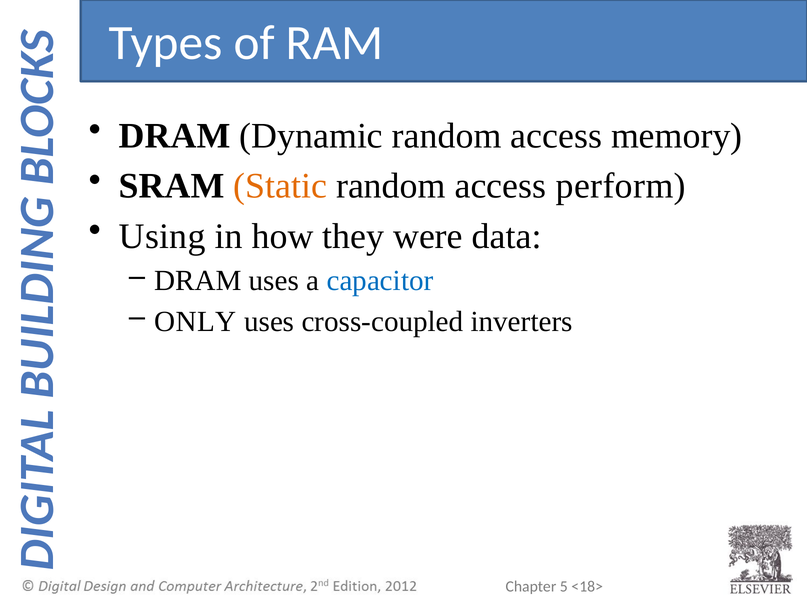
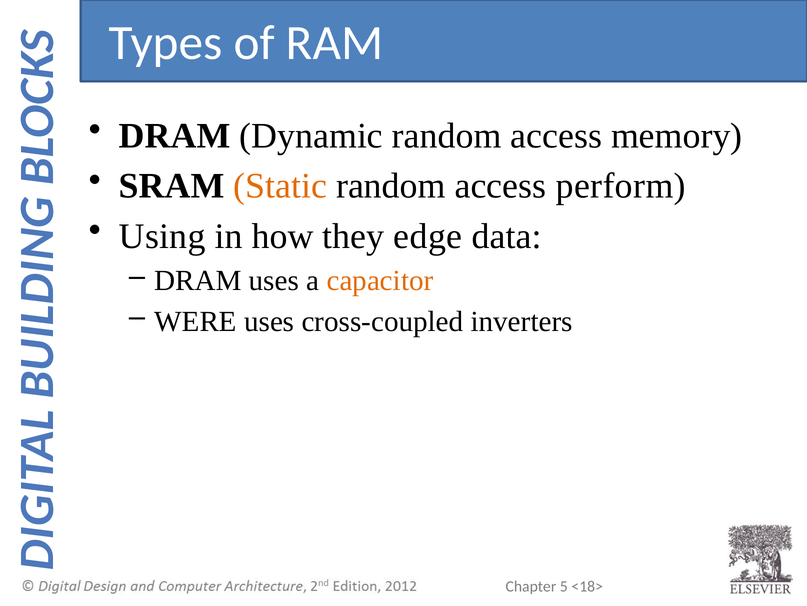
were: were -> edge (428, 236)
capacitor colour: blue -> orange (380, 280)
ONLY: ONLY -> WERE (195, 321)
